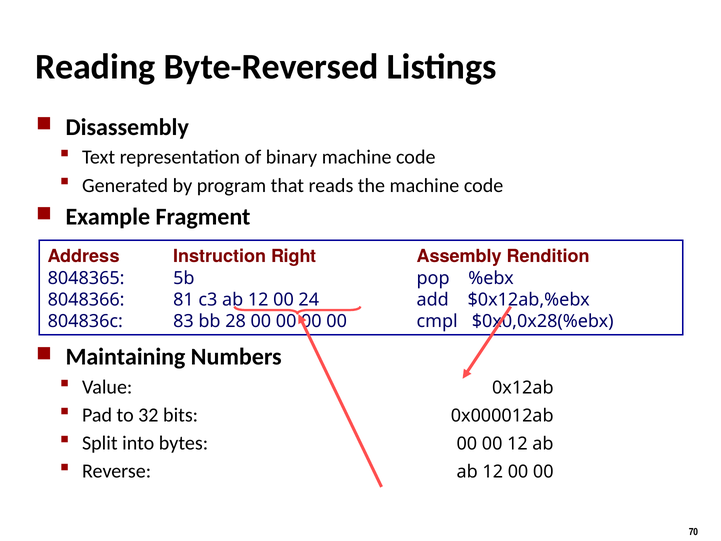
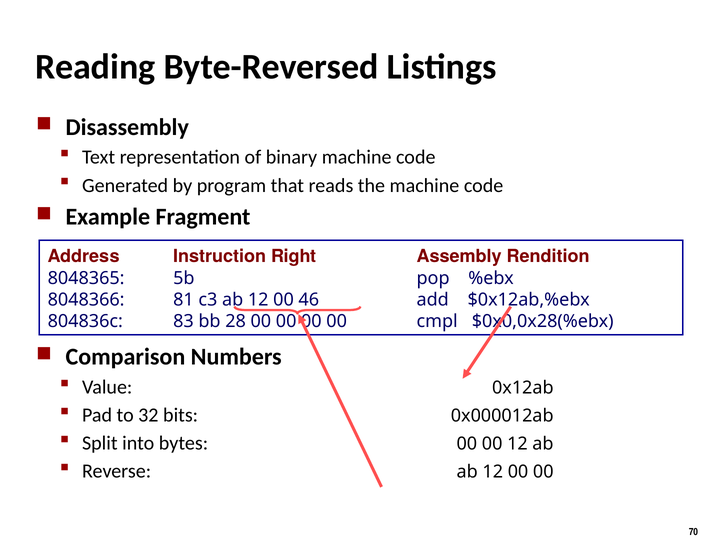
24: 24 -> 46 (309, 300)
Maintaining: Maintaining -> Comparison (125, 357)
